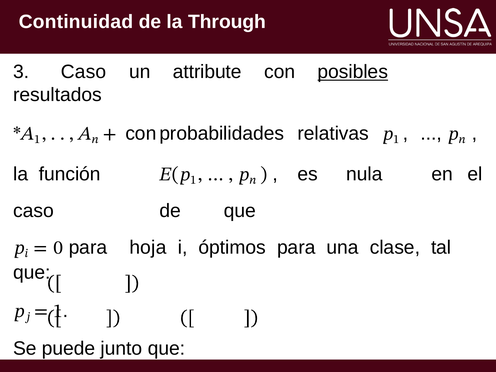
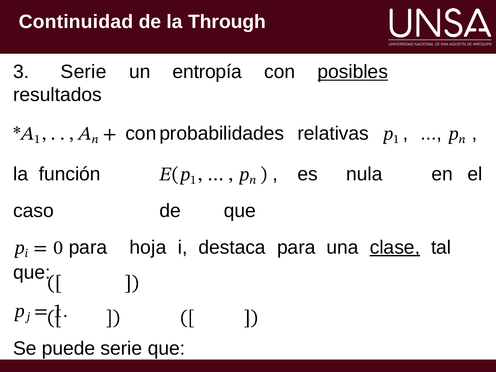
3 Caso: Caso -> Serie (84, 72)
attribute: attribute -> entropía (207, 72)
óptimos: óptimos -> destaca (232, 247)
clase underline: none -> present (395, 247)
junto: junto -> serie (121, 349)
